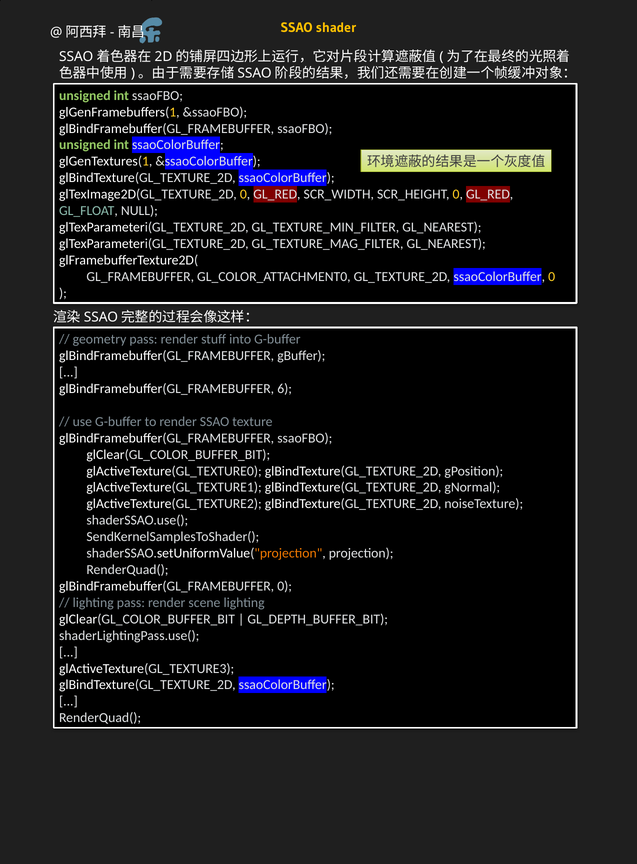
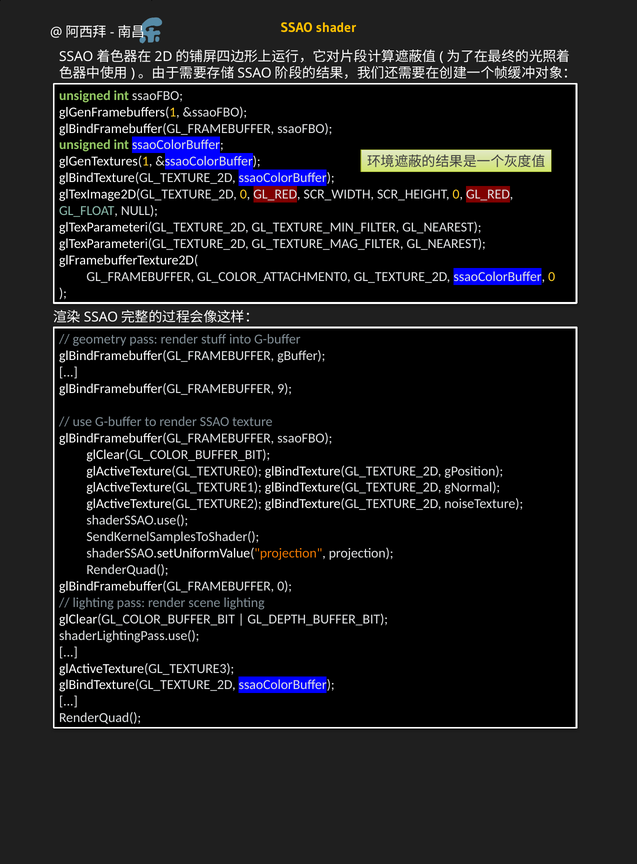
6: 6 -> 9 (285, 388)
